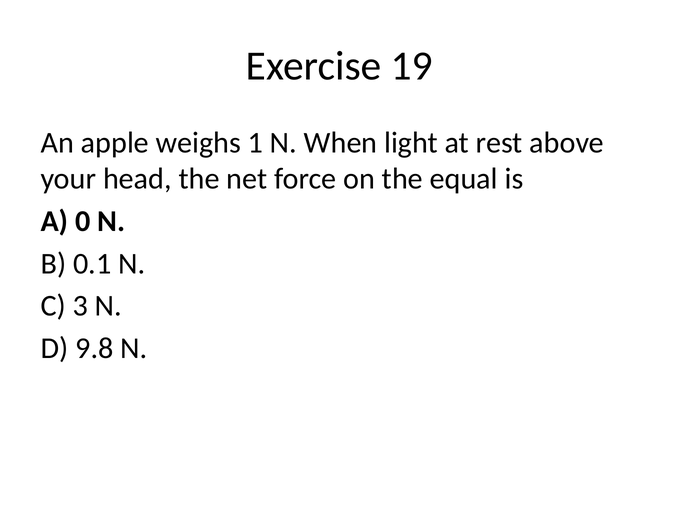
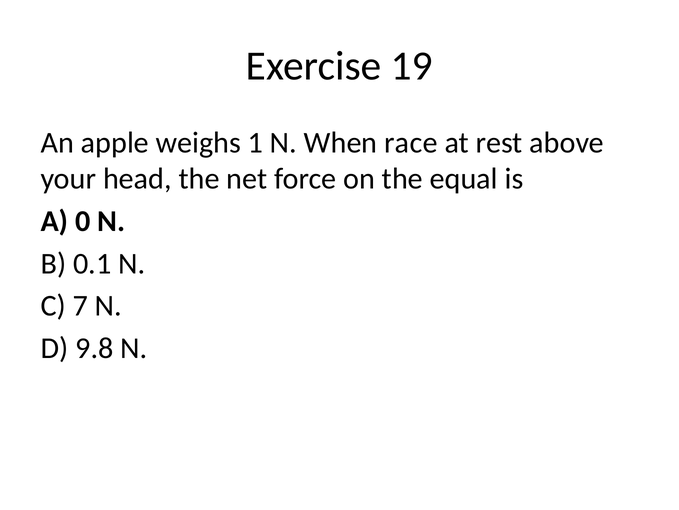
light: light -> race (411, 142)
3: 3 -> 7 (80, 305)
